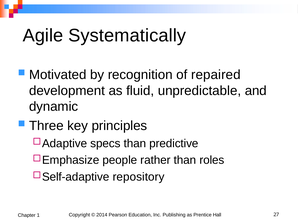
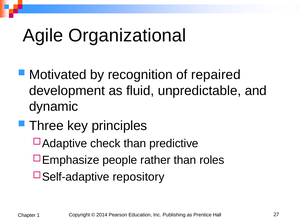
Systematically: Systematically -> Organizational (127, 35)
specs: specs -> check (105, 143)
